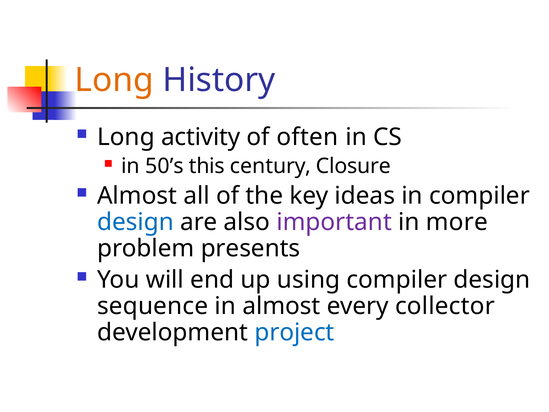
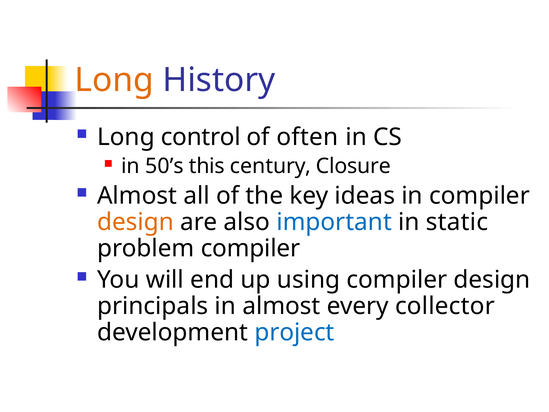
activity: activity -> control (201, 137)
design colour: blue -> orange (135, 222)
important colour: purple -> blue (334, 222)
more: more -> static (457, 222)
problem presents: presents -> compiler (250, 248)
sequence: sequence -> principals (153, 306)
